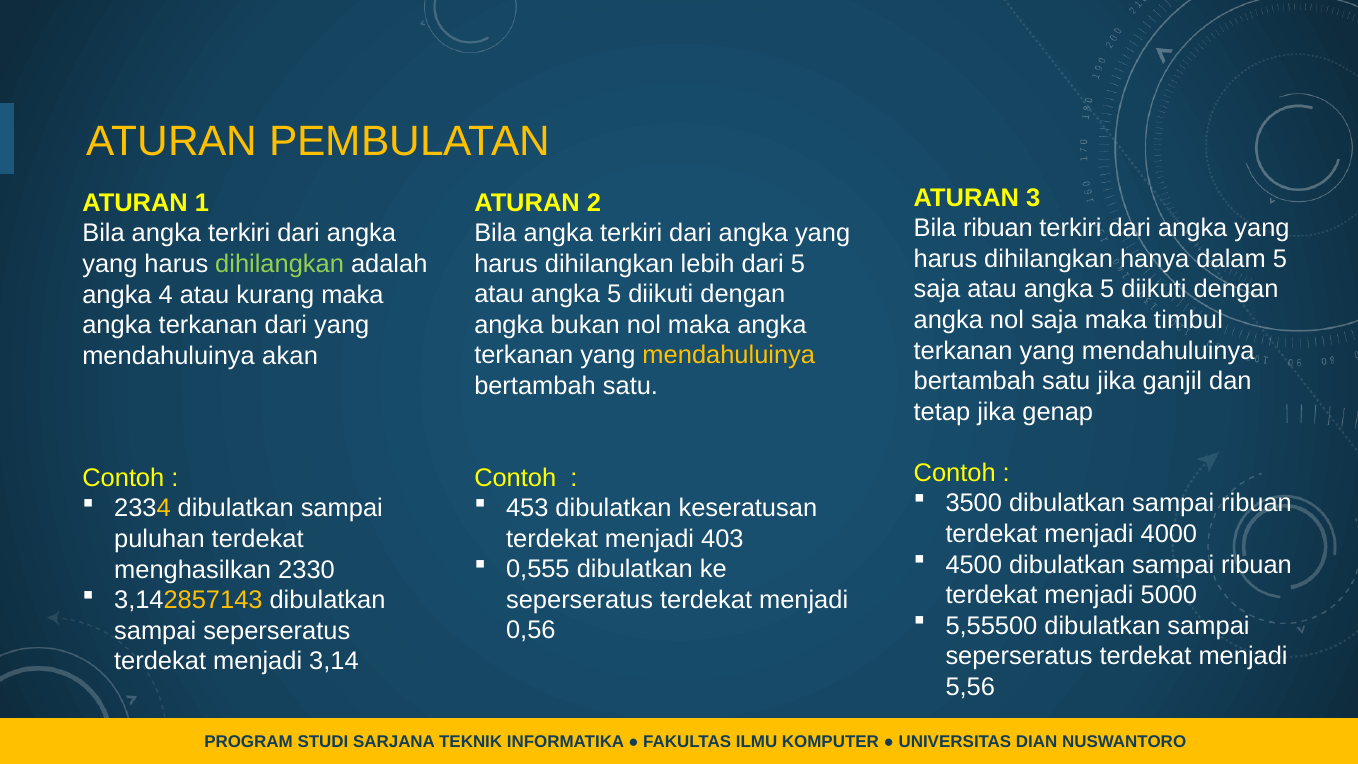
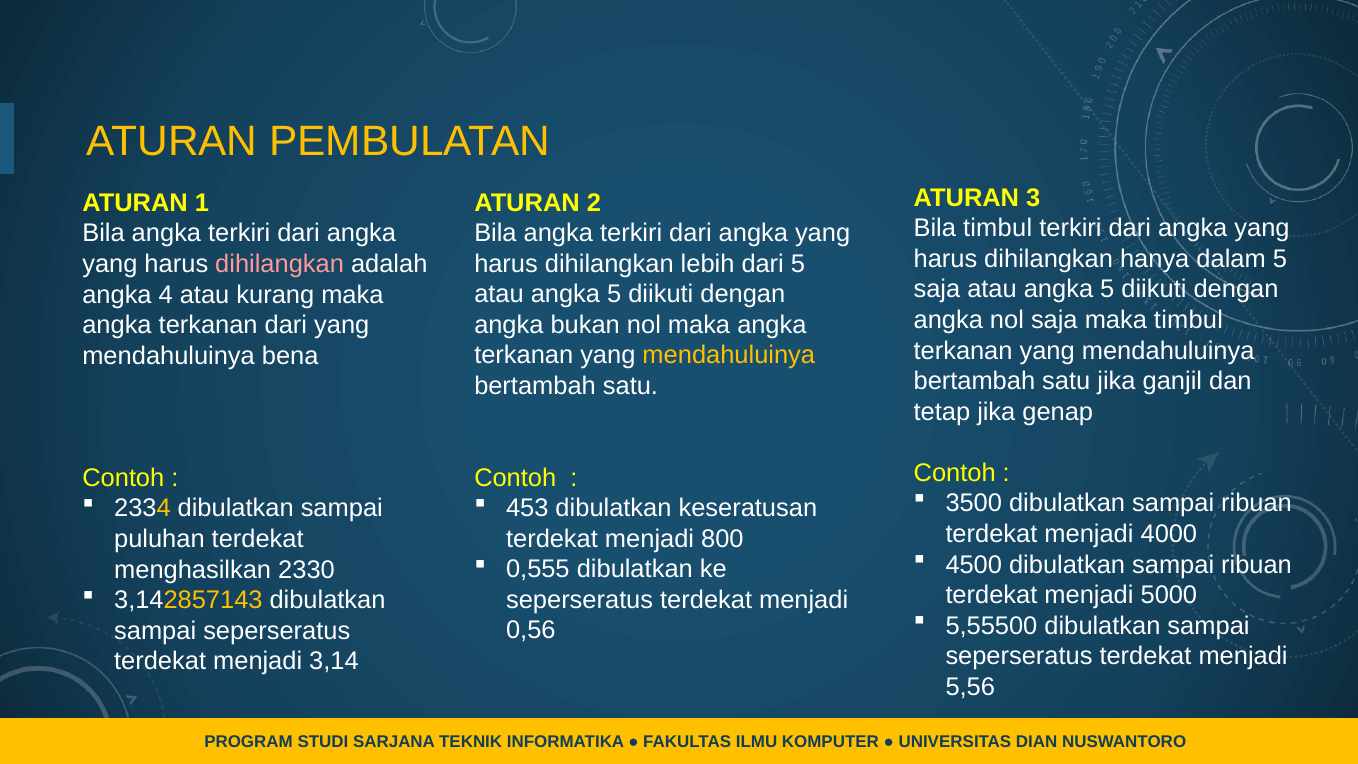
Bila ribuan: ribuan -> timbul (998, 228)
dihilangkan colour: light green -> pink (280, 264)
akan: akan -> bena (290, 356)
403: 403 -> 800 (722, 539)
